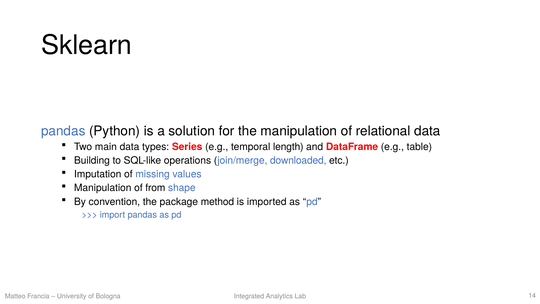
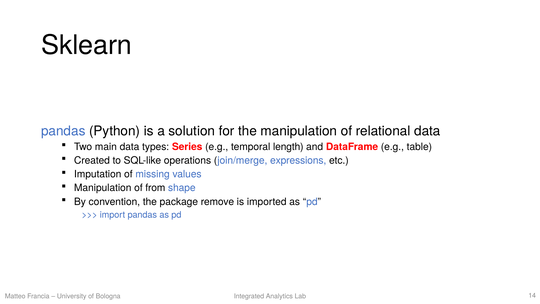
Building: Building -> Created (92, 160)
downloaded: downloaded -> expressions (298, 160)
method: method -> remove (217, 202)
